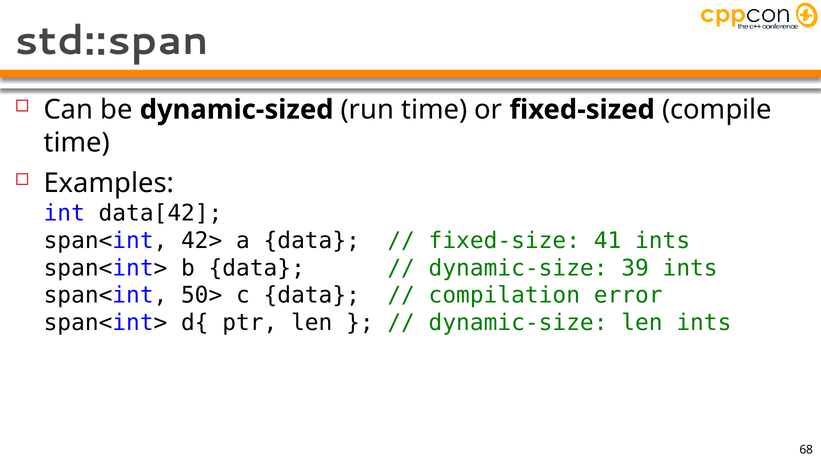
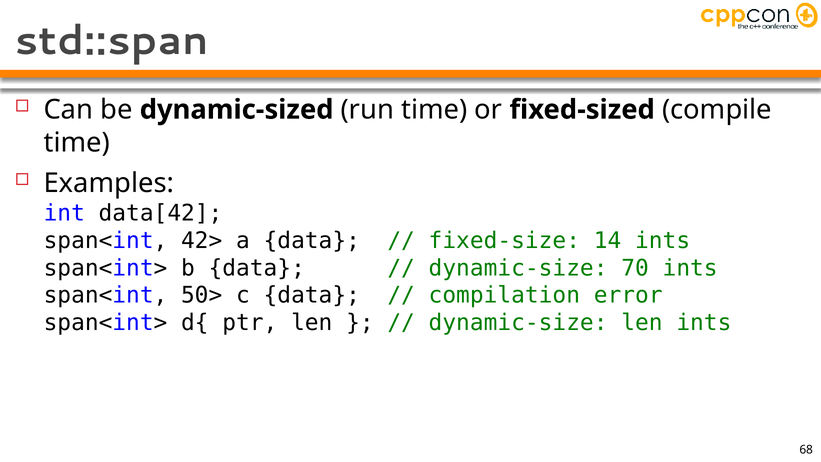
41: 41 -> 14 (608, 241)
39: 39 -> 70 (635, 268)
